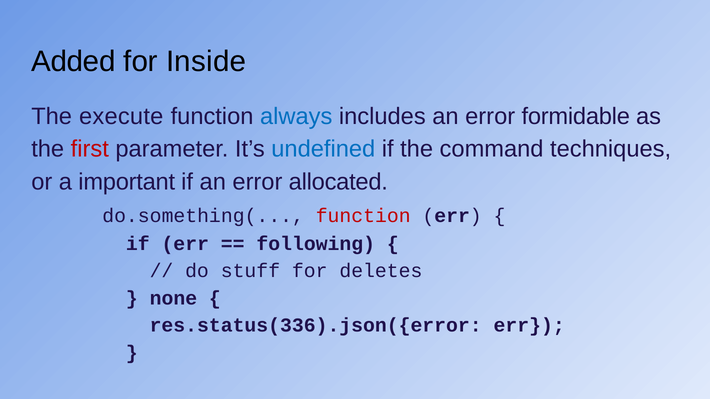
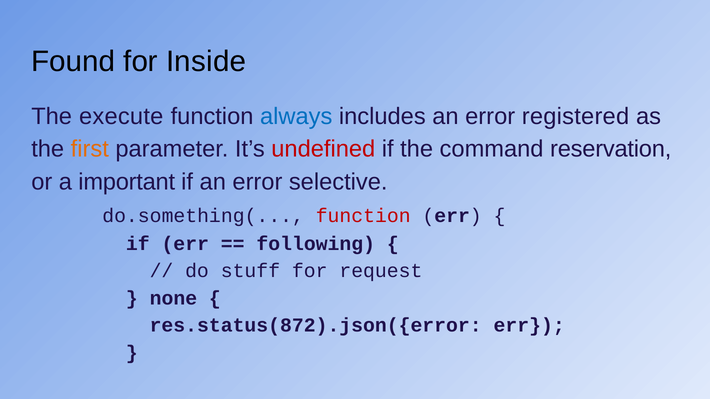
Added: Added -> Found (73, 61)
formidable: formidable -> registered (576, 117)
first colour: red -> orange (90, 149)
undefined colour: blue -> red (323, 149)
techniques: techniques -> reservation (611, 149)
allocated: allocated -> selective (338, 182)
deletes: deletes -> request (381, 271)
res.status(336).json({error: res.status(336).json({error -> res.status(872).json({error (316, 326)
